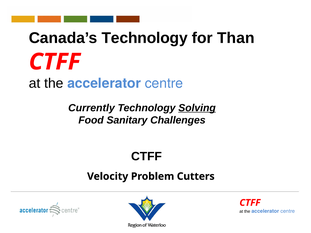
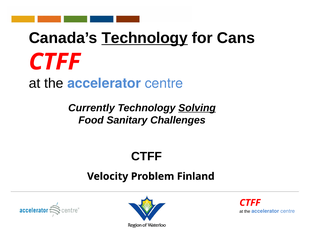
Technology underline: none -> present (145, 38)
Than: Than -> Cans (236, 38)
Cutters: Cutters -> Finland (196, 177)
